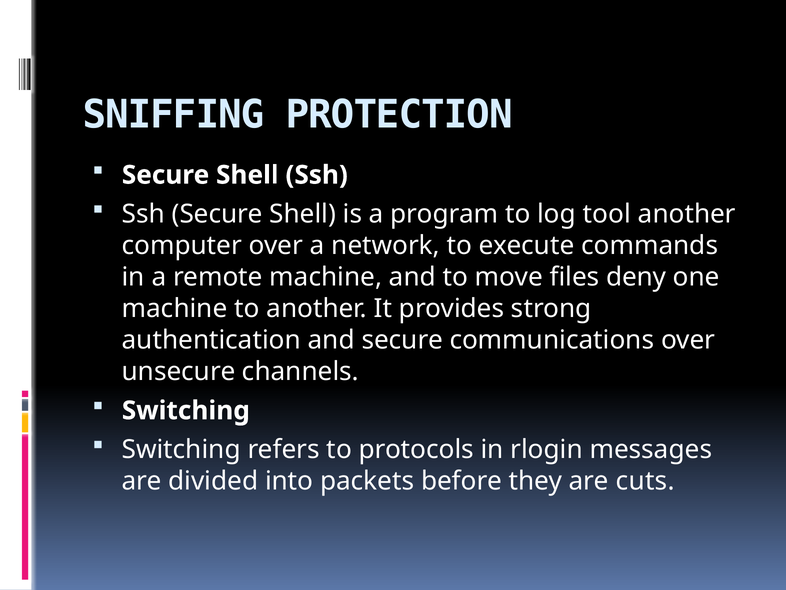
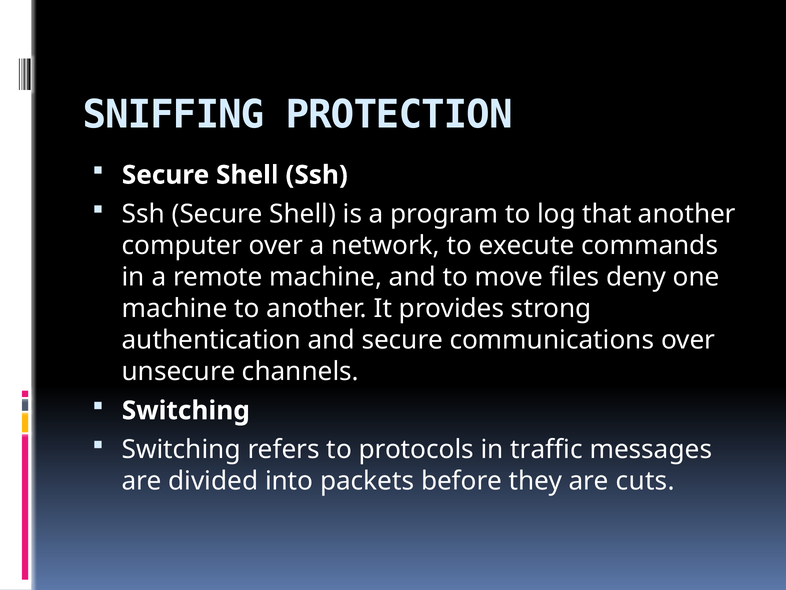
tool: tool -> that (607, 214)
rlogin: rlogin -> traffic (547, 449)
